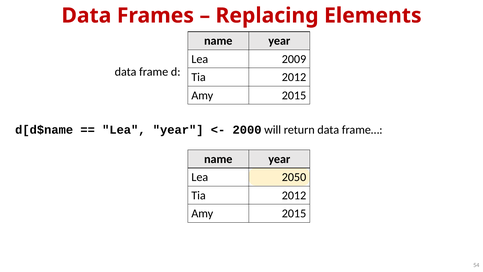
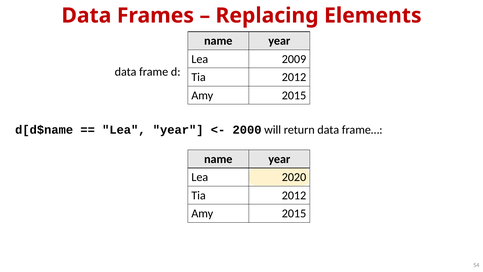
2050: 2050 -> 2020 (294, 177)
